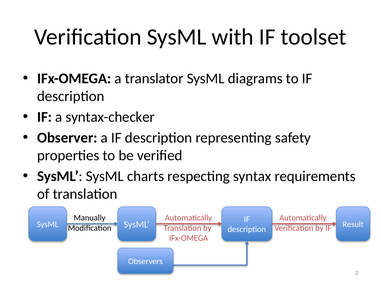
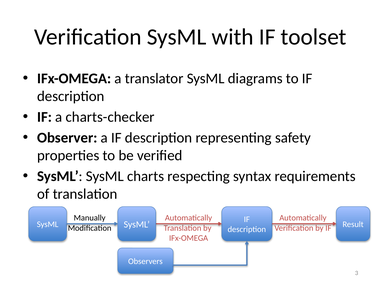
syntax-checker: syntax-checker -> charts-checker (110, 117)
